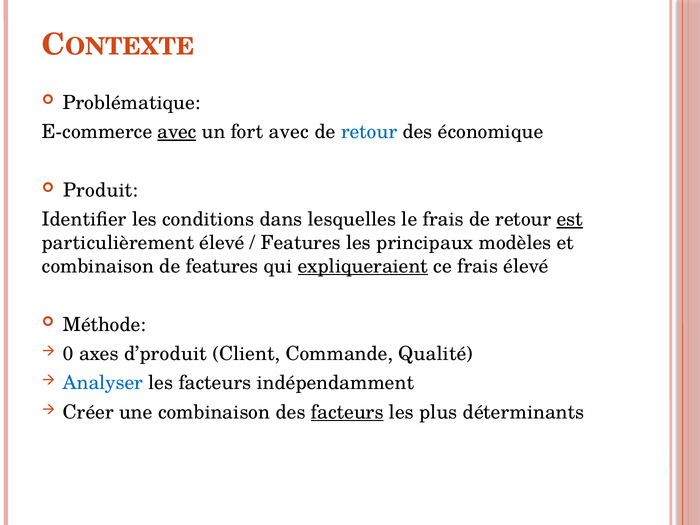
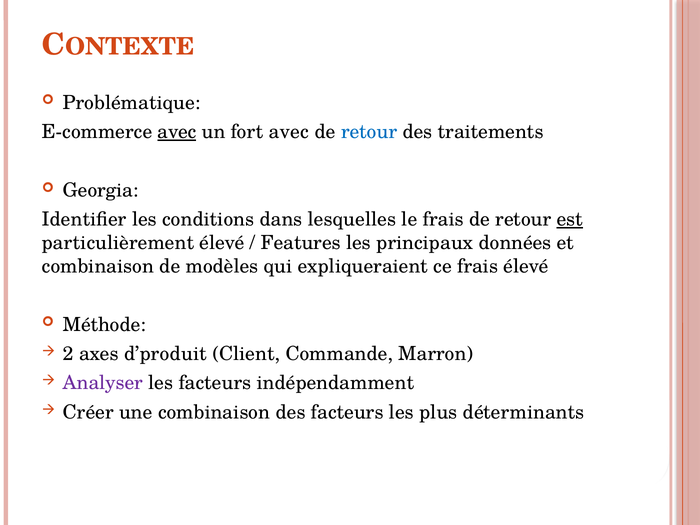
économique: économique -> traitements (491, 132)
Produit: Produit -> Georgia (101, 190)
modèles: modèles -> données (515, 243)
de features: features -> modèles (222, 266)
expliqueraient underline: present -> none (363, 266)
0: 0 -> 2 (68, 354)
Qualité: Qualité -> Marron (436, 354)
Analyser colour: blue -> purple (103, 383)
facteurs underline: present -> none (347, 412)
